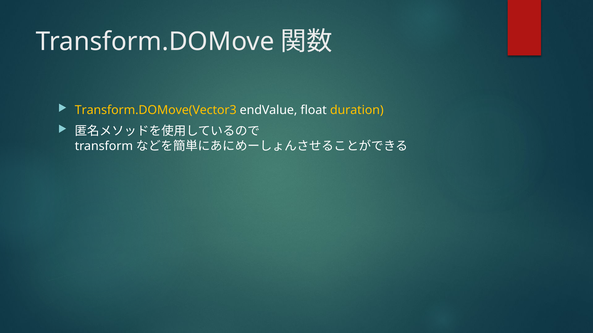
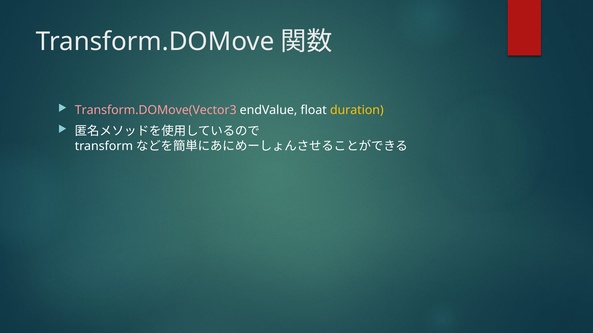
Transform.DOMove(Vector3 colour: yellow -> pink (156, 110)
